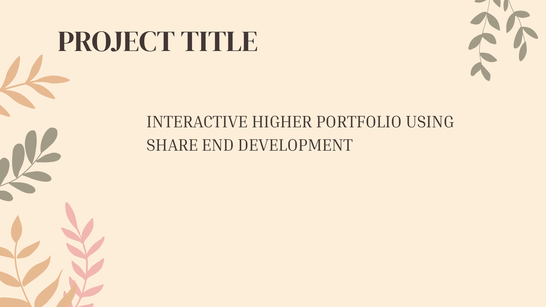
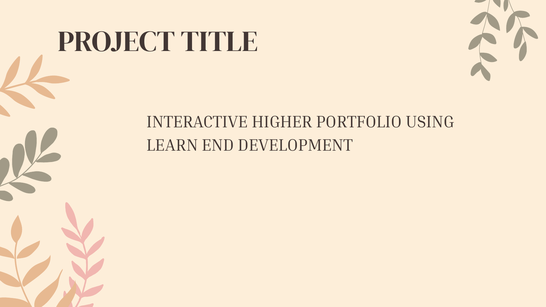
SHARE: SHARE -> LEARN (172, 146)
